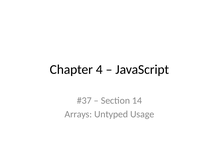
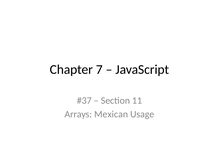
4: 4 -> 7 (99, 70)
14: 14 -> 11 (137, 101)
Untyped: Untyped -> Mexican (111, 114)
